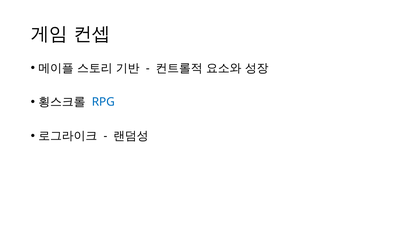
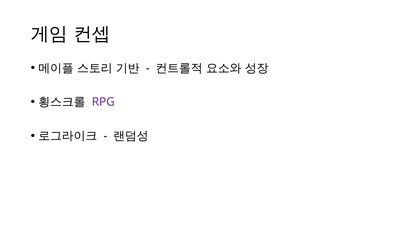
RPG colour: blue -> purple (103, 102)
